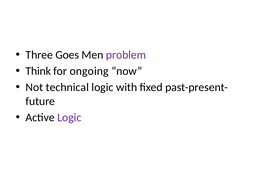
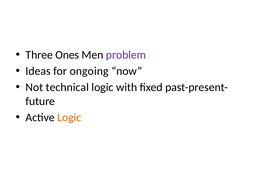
Goes: Goes -> Ones (67, 55)
Think: Think -> Ideas (38, 71)
Logic colour: purple -> orange (69, 118)
